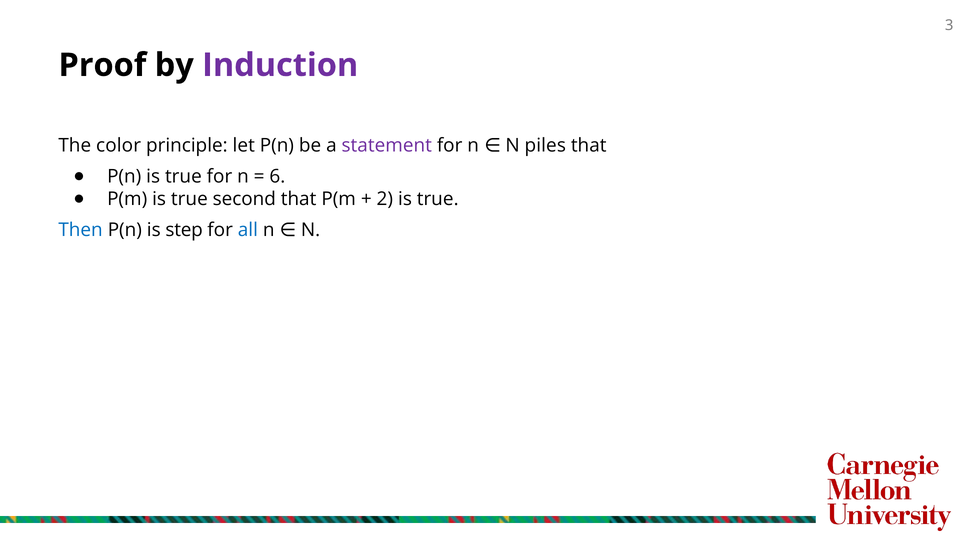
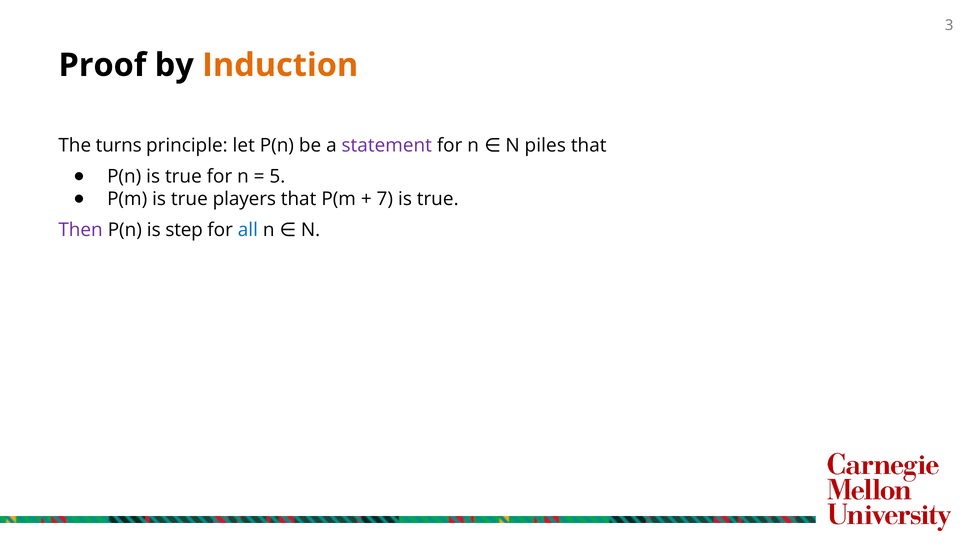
Induction colour: purple -> orange (280, 65)
color: color -> turns (119, 145)
6: 6 -> 5 (277, 176)
second: second -> players (244, 199)
2: 2 -> 7 (385, 199)
Then colour: blue -> purple (81, 230)
